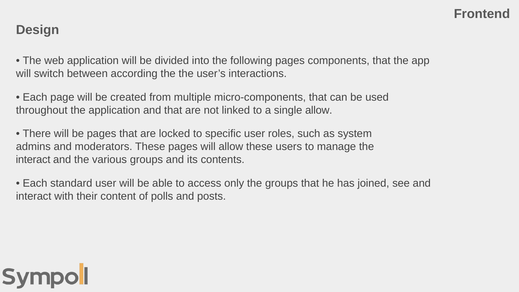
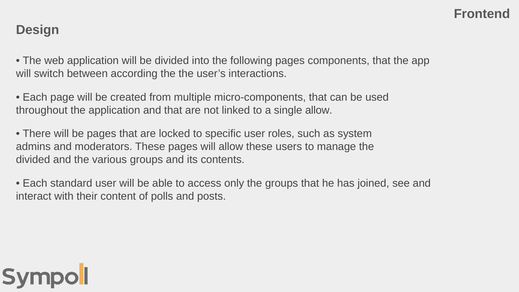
interact: interact -> divided (33, 159)
